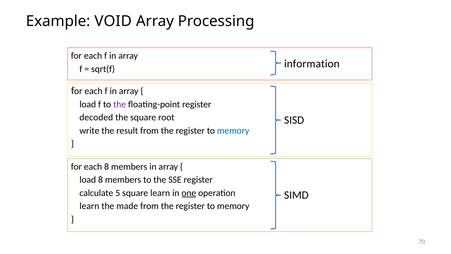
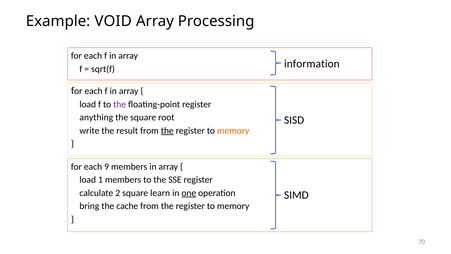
decoded: decoded -> anything (96, 117)
the underline: none -> present (167, 130)
memory colour: blue -> orange (233, 130)
each 8: 8 -> 9 (107, 166)
load 8: 8 -> 1 (100, 180)
5: 5 -> 2 (118, 193)
learn: learn -> bring (89, 206)
made: made -> cache (127, 206)
